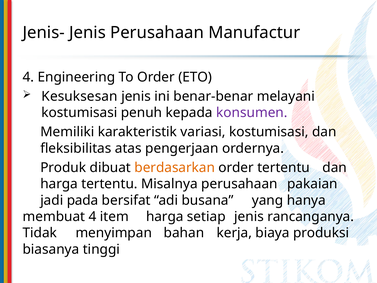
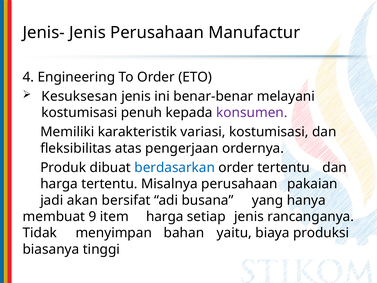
berdasarkan colour: orange -> blue (175, 167)
pada: pada -> akan (82, 200)
membuat 4: 4 -> 9 (93, 216)
kerja: kerja -> yaitu (234, 233)
